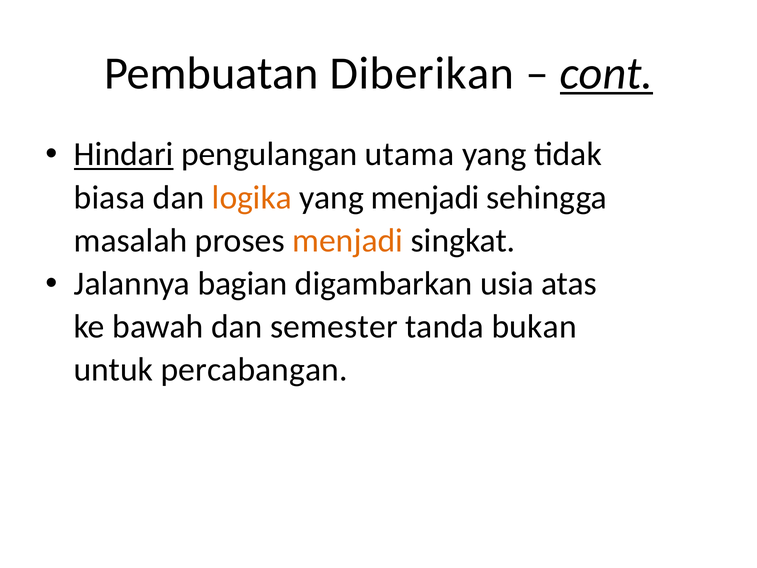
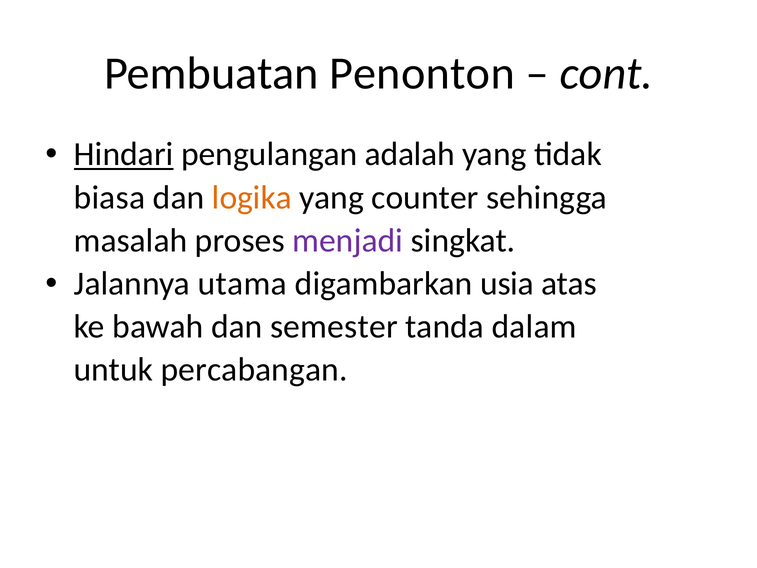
Diberikan: Diberikan -> Penonton (422, 73)
cont underline: present -> none (606, 73)
utama: utama -> adalah (410, 154)
yang menjadi: menjadi -> counter (425, 197)
menjadi colour: orange -> purple (348, 240)
bagian: bagian -> utama (242, 284)
bukan: bukan -> dalam (534, 327)
